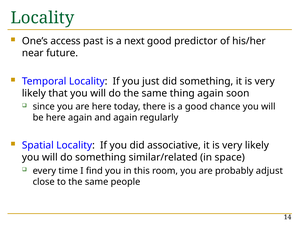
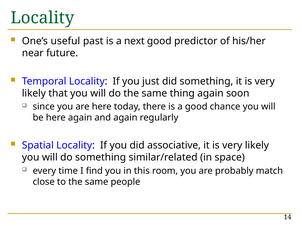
access: access -> useful (65, 41)
adjust: adjust -> match (269, 171)
